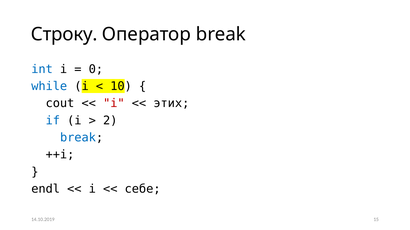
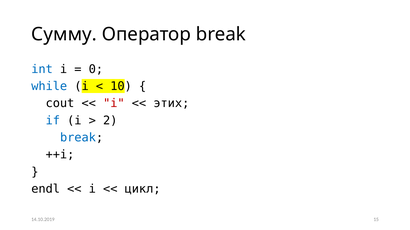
Строку: Строку -> Сумму (64, 34)
себе: себе -> цикл (143, 189)
